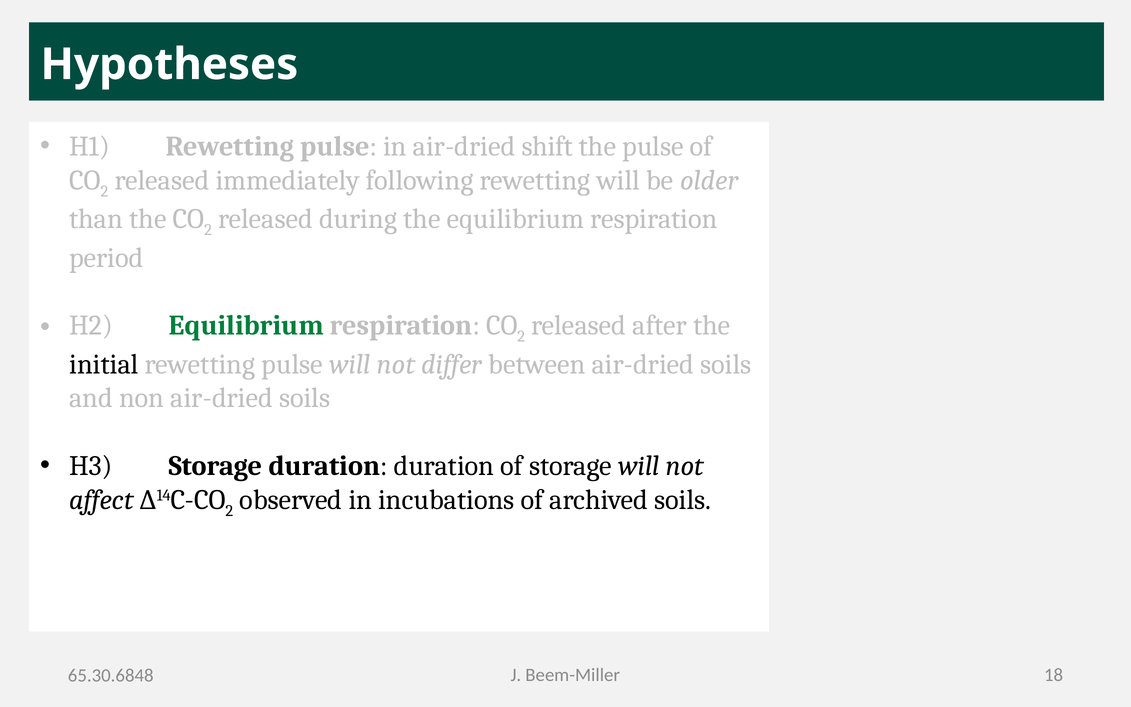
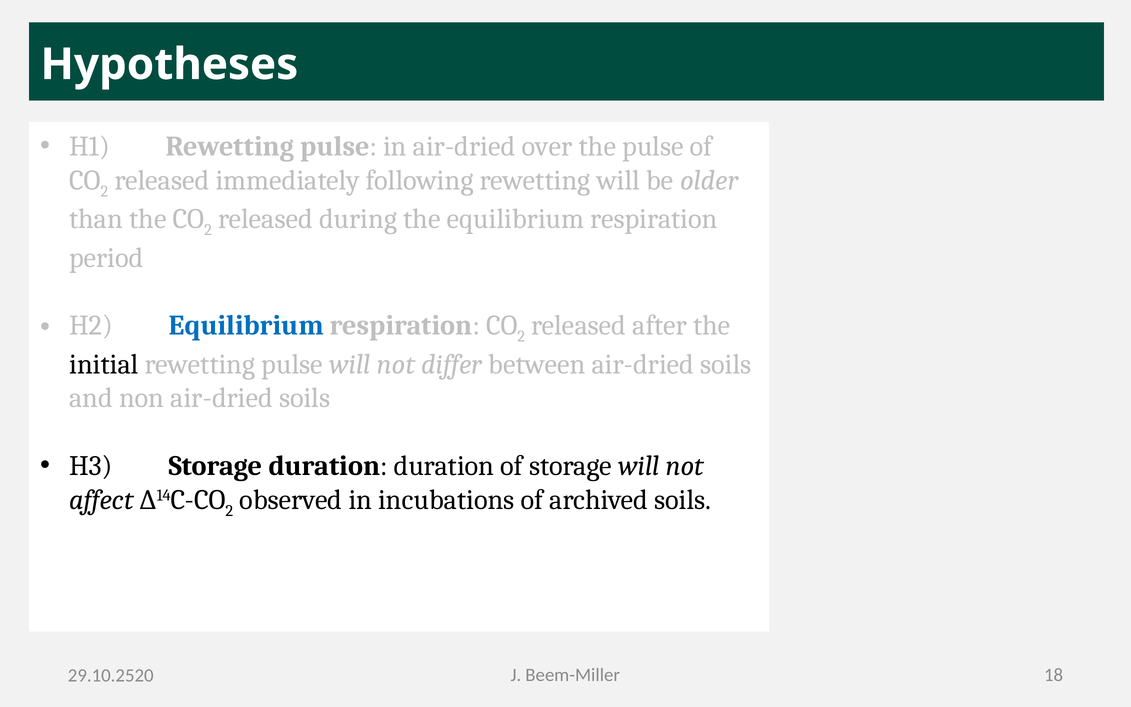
shift: shift -> over (547, 147)
Equilibrium colour: green -> blue (246, 326)
65.30.6848: 65.30.6848 -> 29.10.2520 (111, 675)
